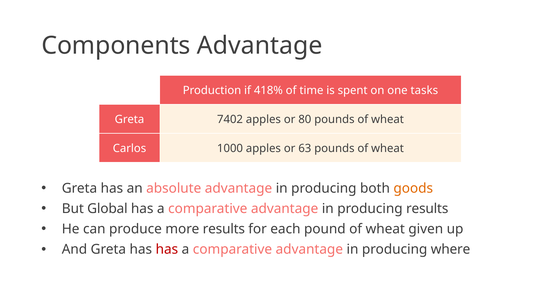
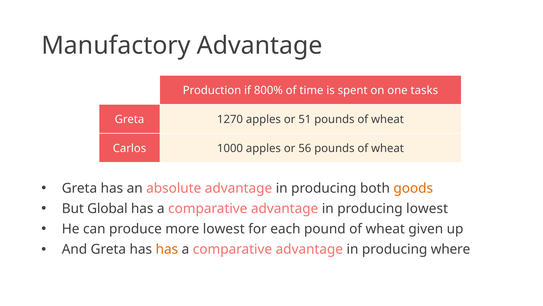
Components: Components -> Manufactory (116, 46)
418%: 418% -> 800% (268, 90)
7402: 7402 -> 1270 (230, 119)
80: 80 -> 51 (305, 119)
63: 63 -> 56 (305, 148)
producing results: results -> lowest (427, 208)
more results: results -> lowest (224, 229)
has colour: red -> orange (167, 249)
